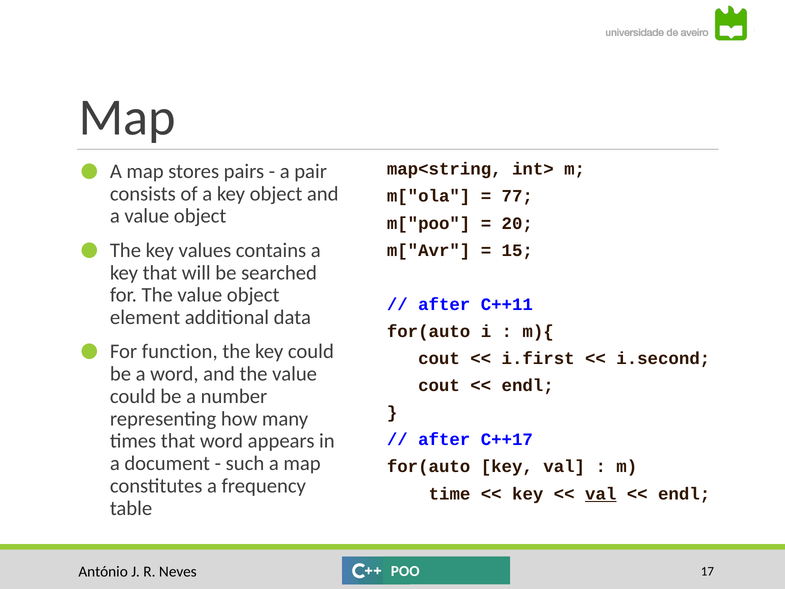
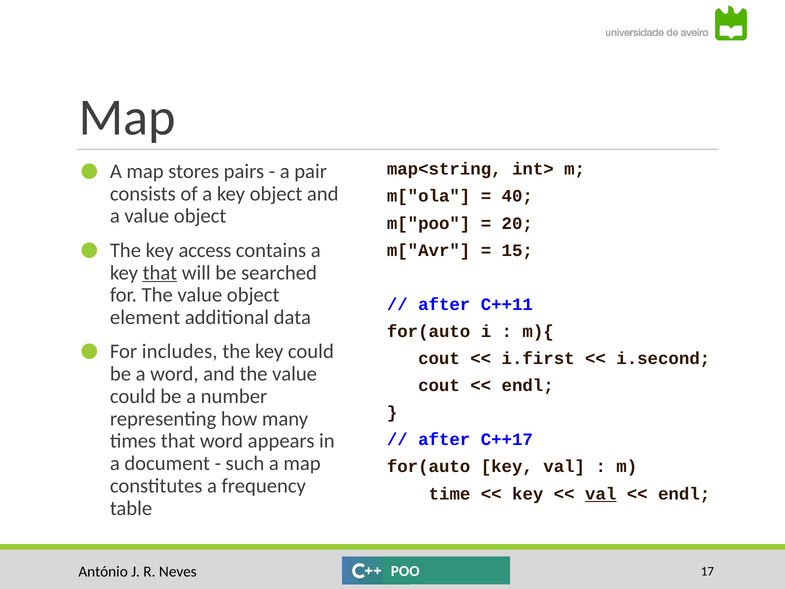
77: 77 -> 40 (517, 196)
values: values -> access (205, 250)
that underline: none -> present (160, 273)
function: function -> includes (180, 351)
